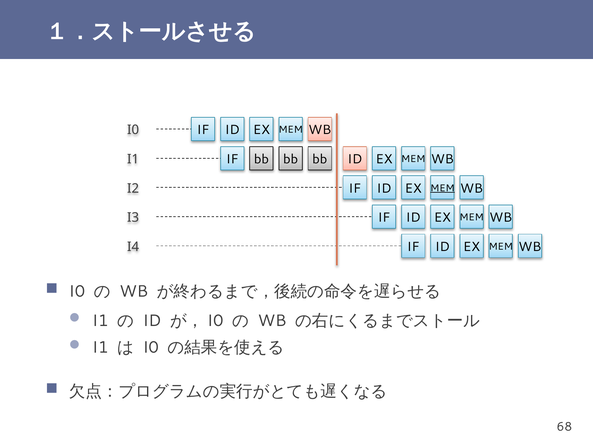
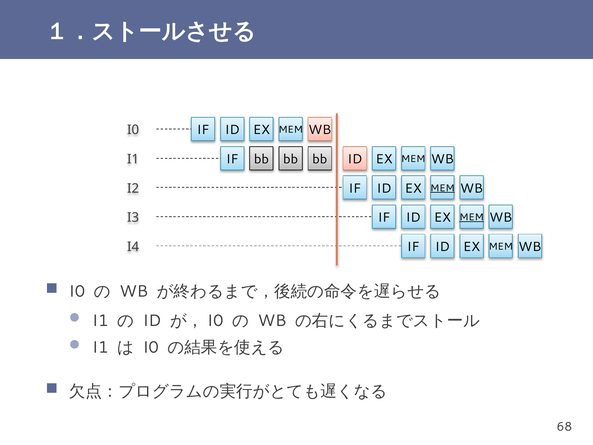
MEM underline: none -> present (472, 217)
